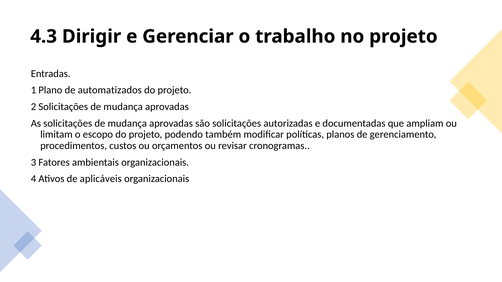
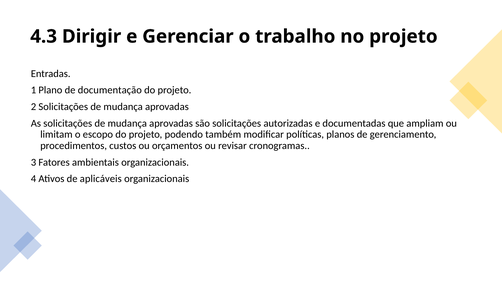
automatizados: automatizados -> documentação (110, 90)
